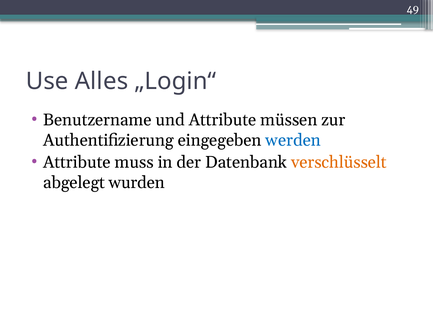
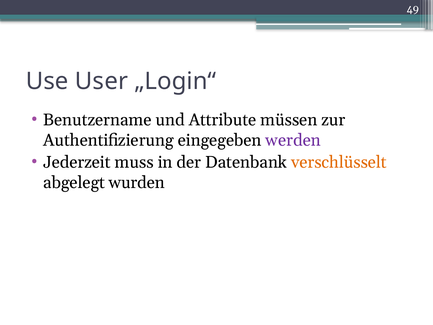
Alles: Alles -> User (101, 81)
werden colour: blue -> purple (293, 140)
Attribute: Attribute -> Jederzeit (77, 162)
